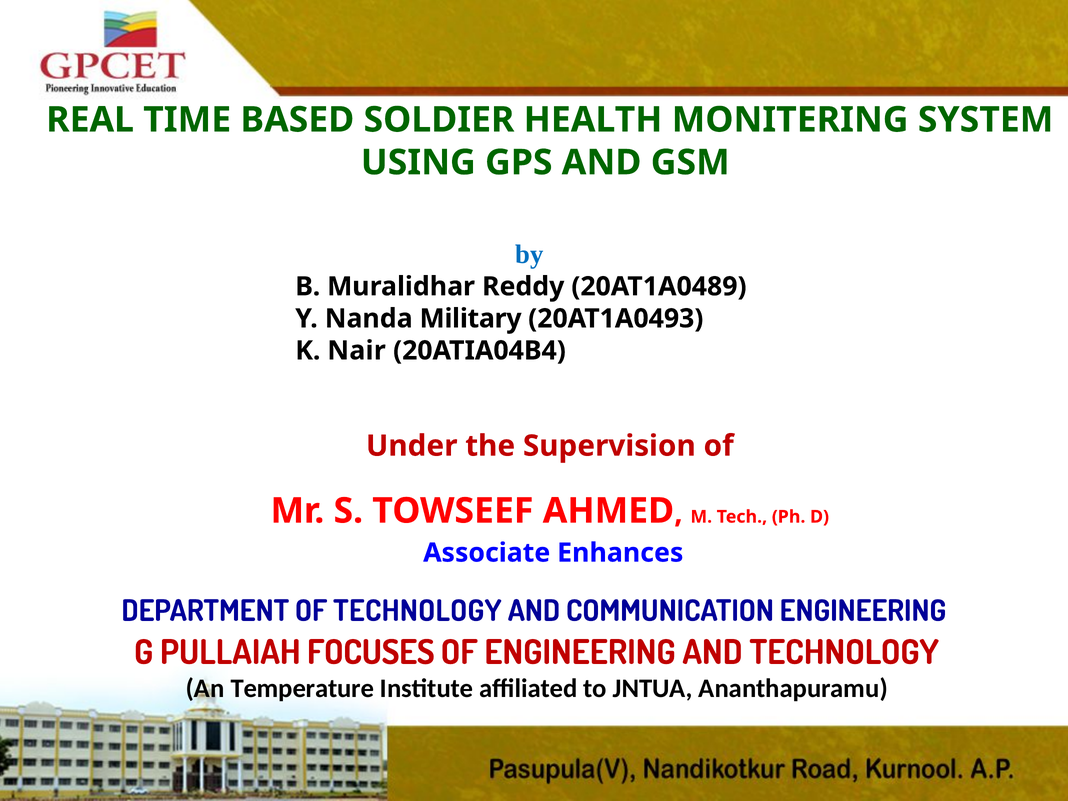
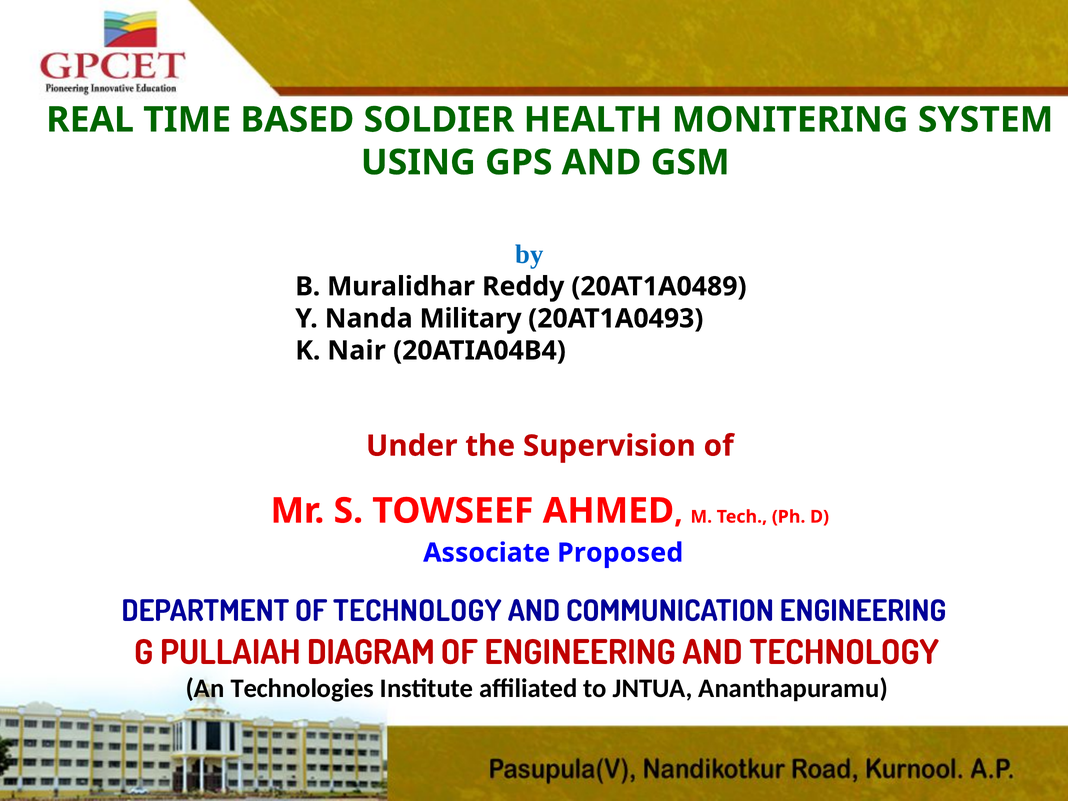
Enhances: Enhances -> Proposed (620, 553)
FOCUSES: FOCUSES -> DIAGRAM (371, 653)
Temperature: Temperature -> Technologies (302, 689)
